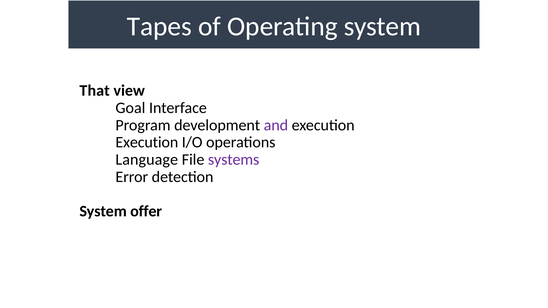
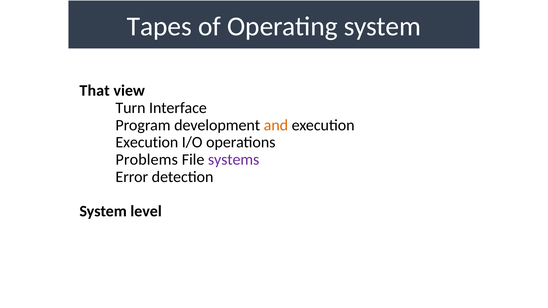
Goal: Goal -> Turn (130, 108)
and colour: purple -> orange (276, 125)
Language: Language -> Problems (147, 160)
offer: offer -> level (146, 212)
